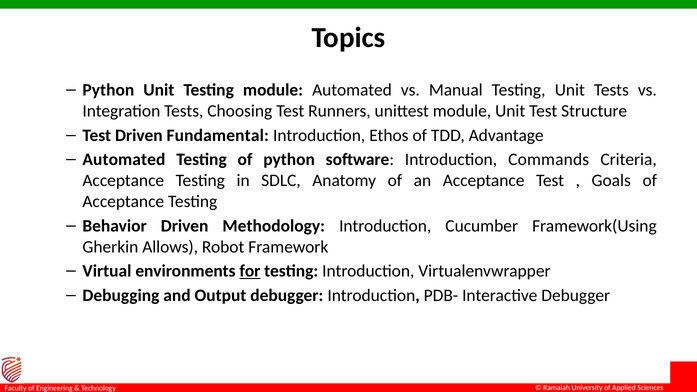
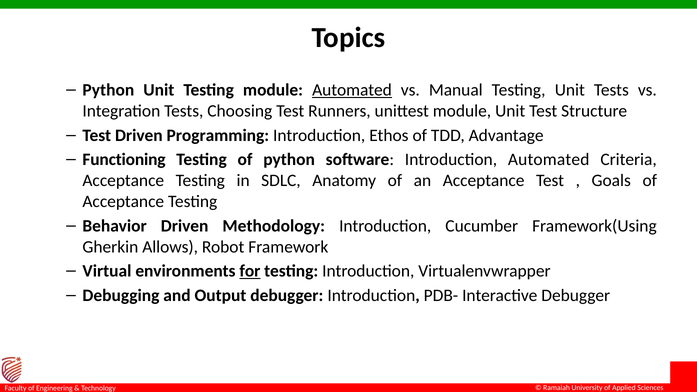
Automated underline: none -> present (352, 90)
Fundamental: Fundamental -> Programming (218, 135)
Automated: Automated -> Functioning (124, 160)
Introduction Commands: Commands -> Automated (549, 160)
